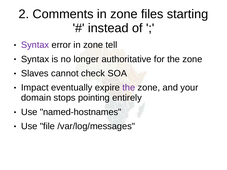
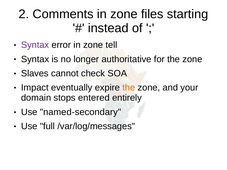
the colour: purple -> orange (129, 88)
pointing: pointing -> entered (94, 98)
named-hostnames: named-hostnames -> named-secondary (81, 112)
file: file -> full (47, 126)
